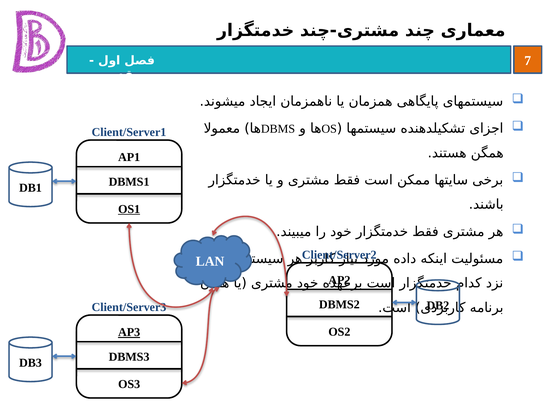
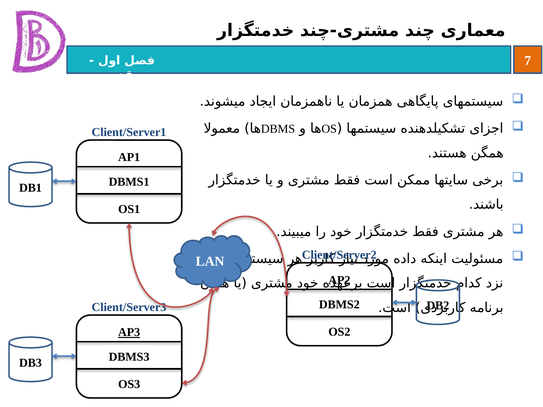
OS1 underline: present -> none (129, 209)
